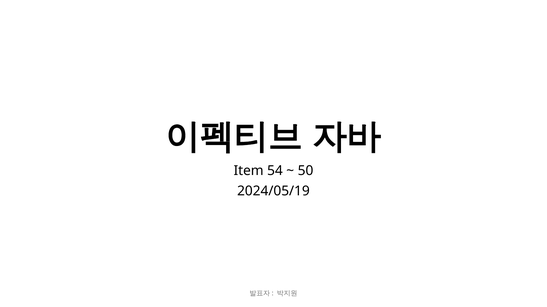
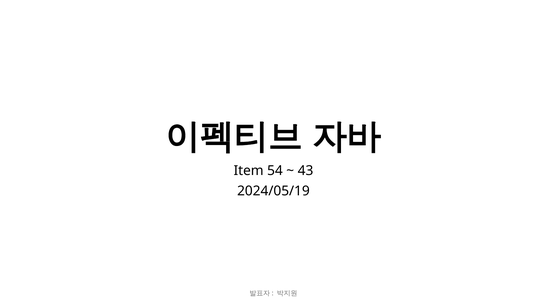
50: 50 -> 43 (306, 171)
